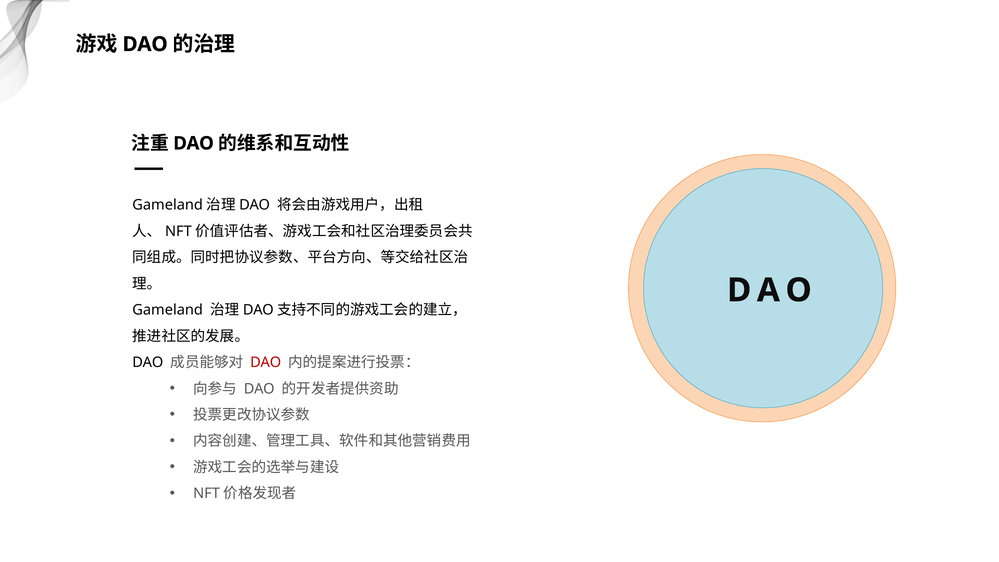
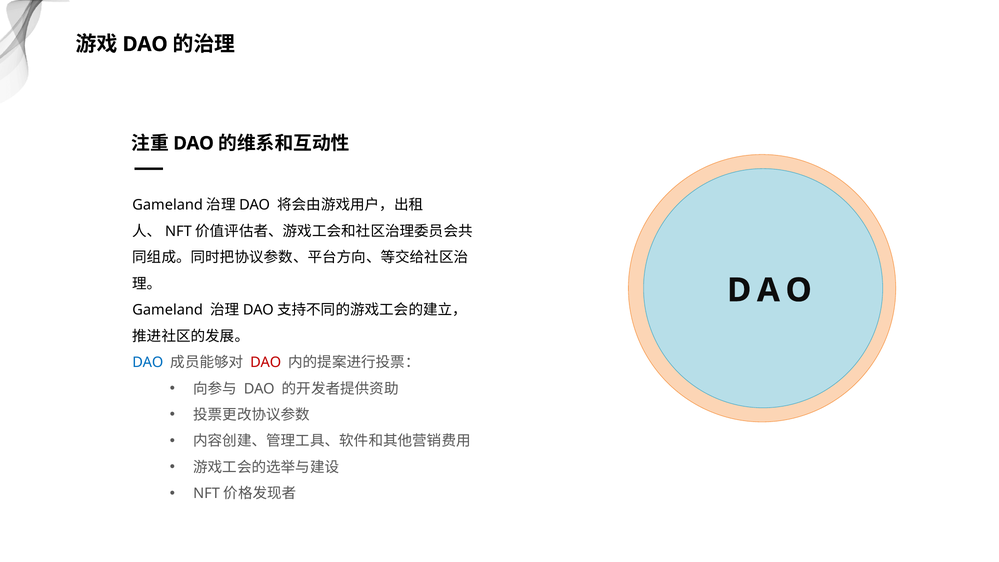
DAO colour: black -> blue (148, 362)
